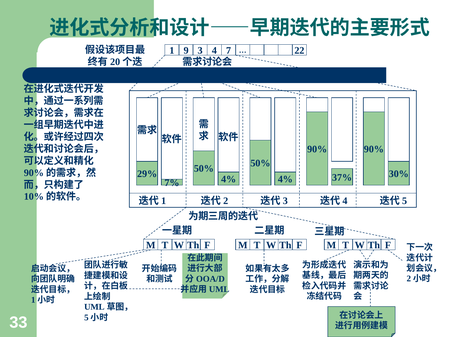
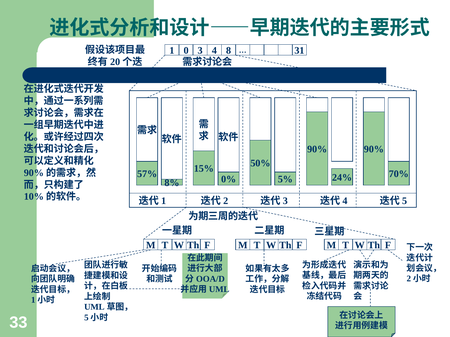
9: 9 -> 0 (186, 51)
7: 7 -> 8 (229, 51)
22: 22 -> 31 (299, 51)
50%: 50% -> 15% (204, 169)
29%: 29% -> 57% (147, 174)
30%: 30% -> 70% (399, 174)
37%: 37% -> 24% (342, 178)
4%: 4% -> 0% (229, 180)
4%: 4% -> 5% (285, 180)
7%: 7% -> 8% (172, 183)
